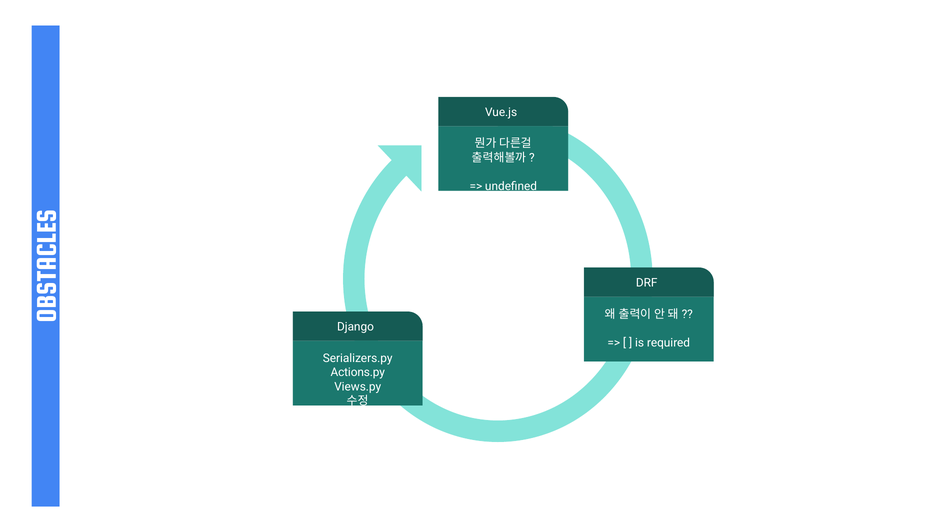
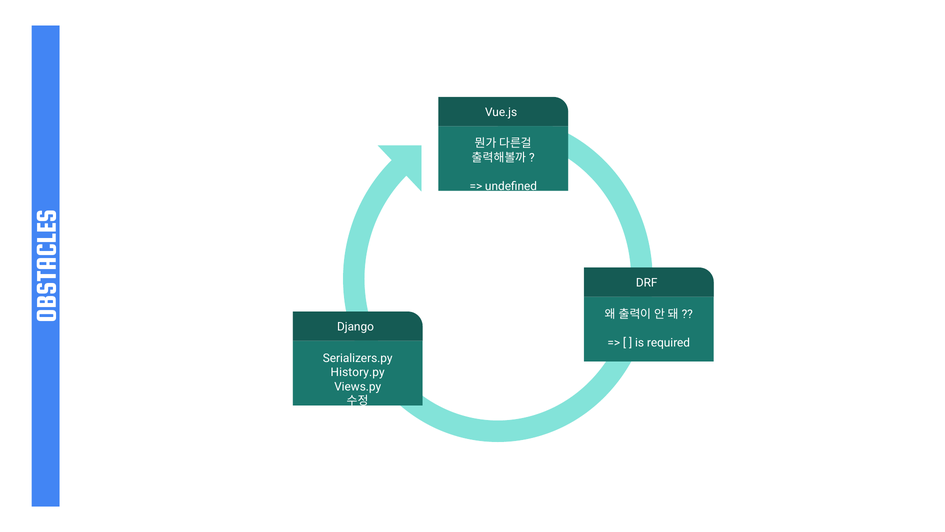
Actions.py: Actions.py -> History.py (358, 372)
